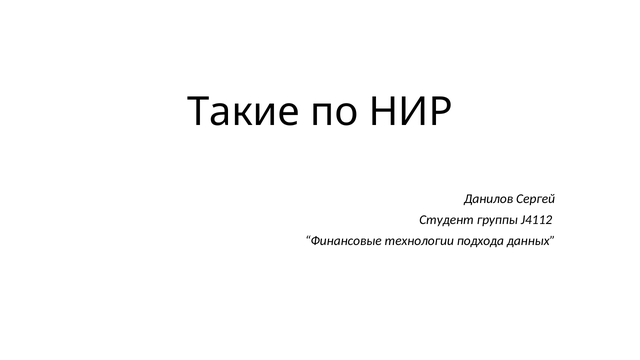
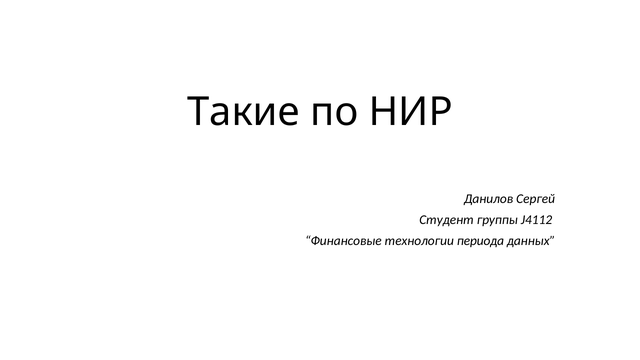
подхода: подхода -> периода (480, 241)
